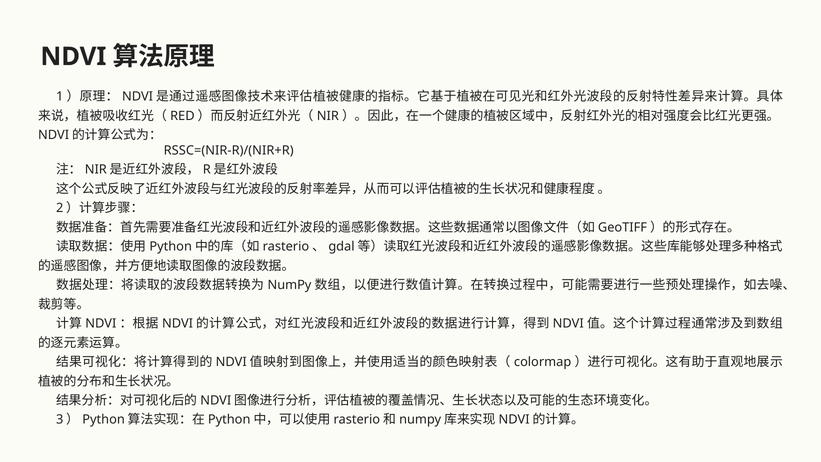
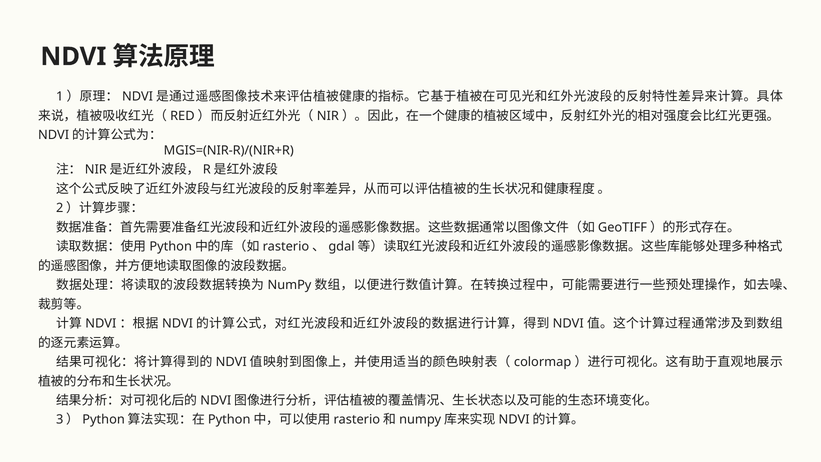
RSSC=(NIR-R)/(NIR+R: RSSC=(NIR-R)/(NIR+R -> MGIS=(NIR-R)/(NIR+R (229, 150)
